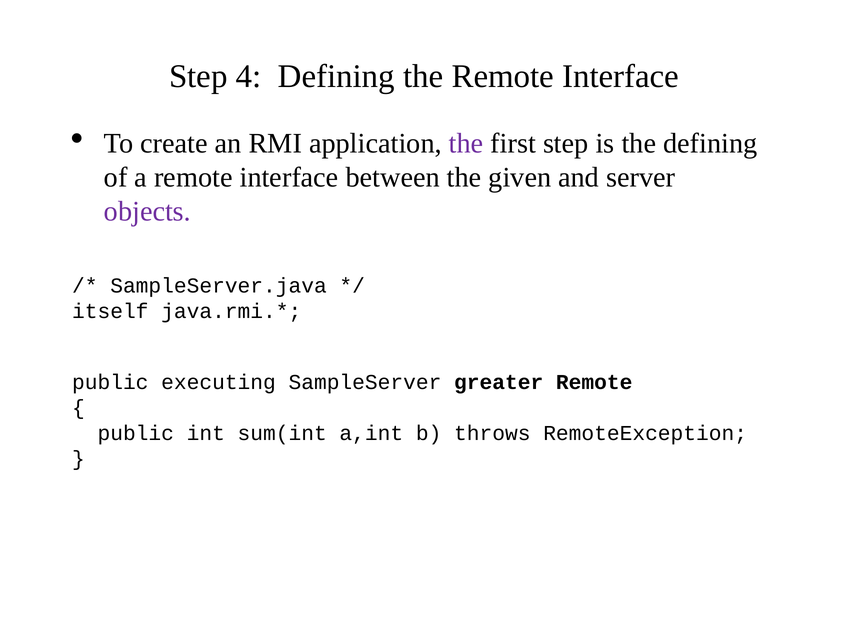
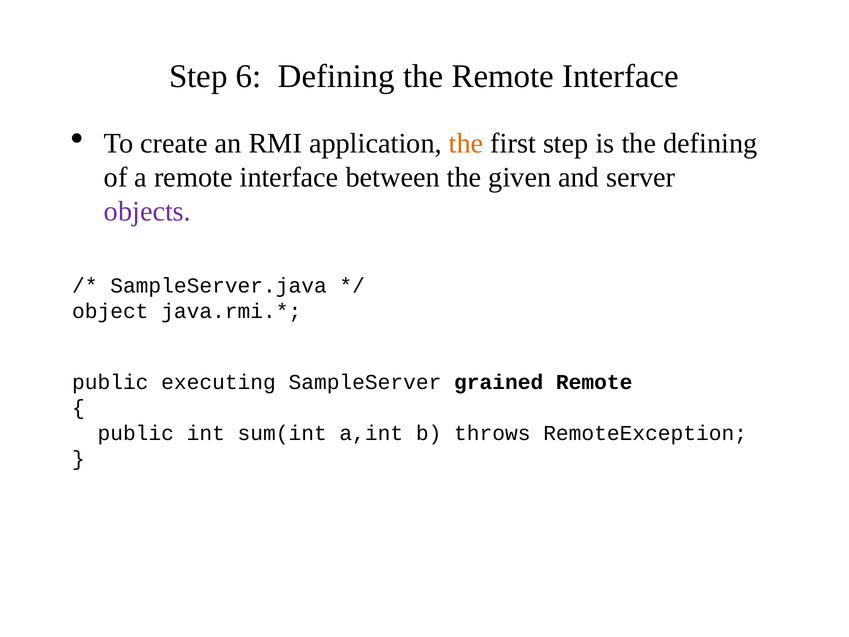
4: 4 -> 6 (249, 77)
the colour: purple -> orange (466, 143)
itself: itself -> object (110, 311)
greater: greater -> grained (499, 382)
